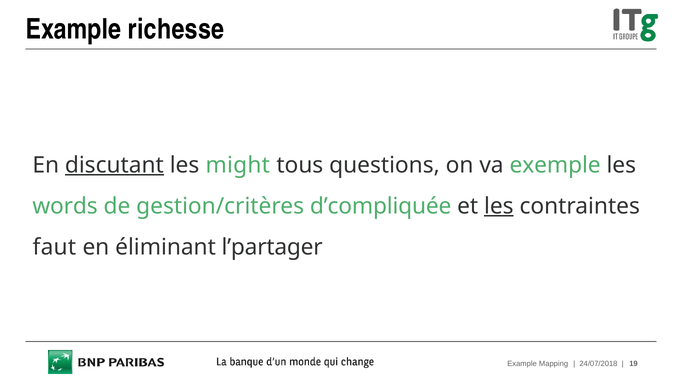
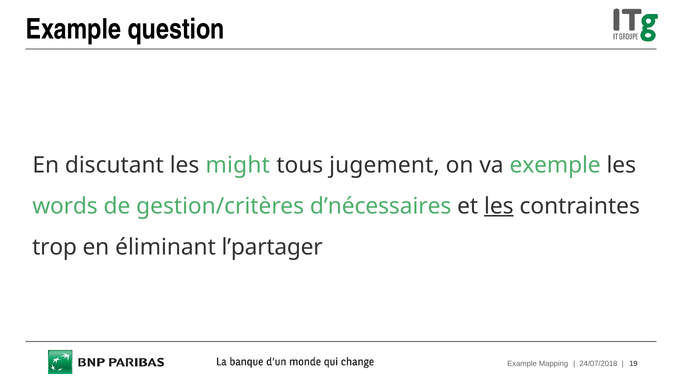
richesse: richesse -> question (176, 29)
discutant underline: present -> none (114, 165)
questions: questions -> jugement (384, 165)
d’compliquée: d’compliquée -> d’nécessaires (381, 206)
faut: faut -> trop (55, 247)
